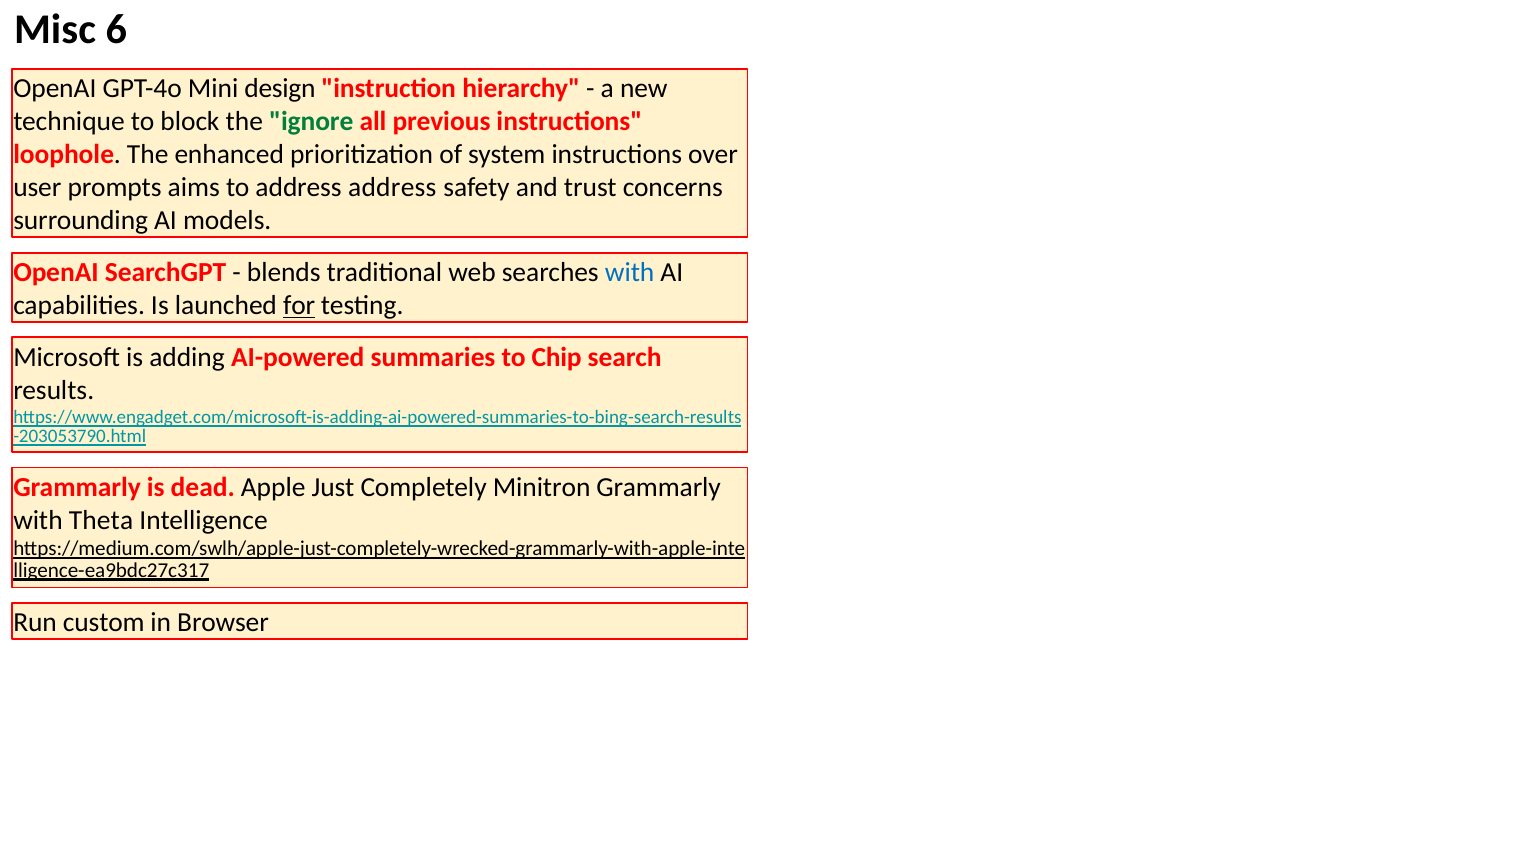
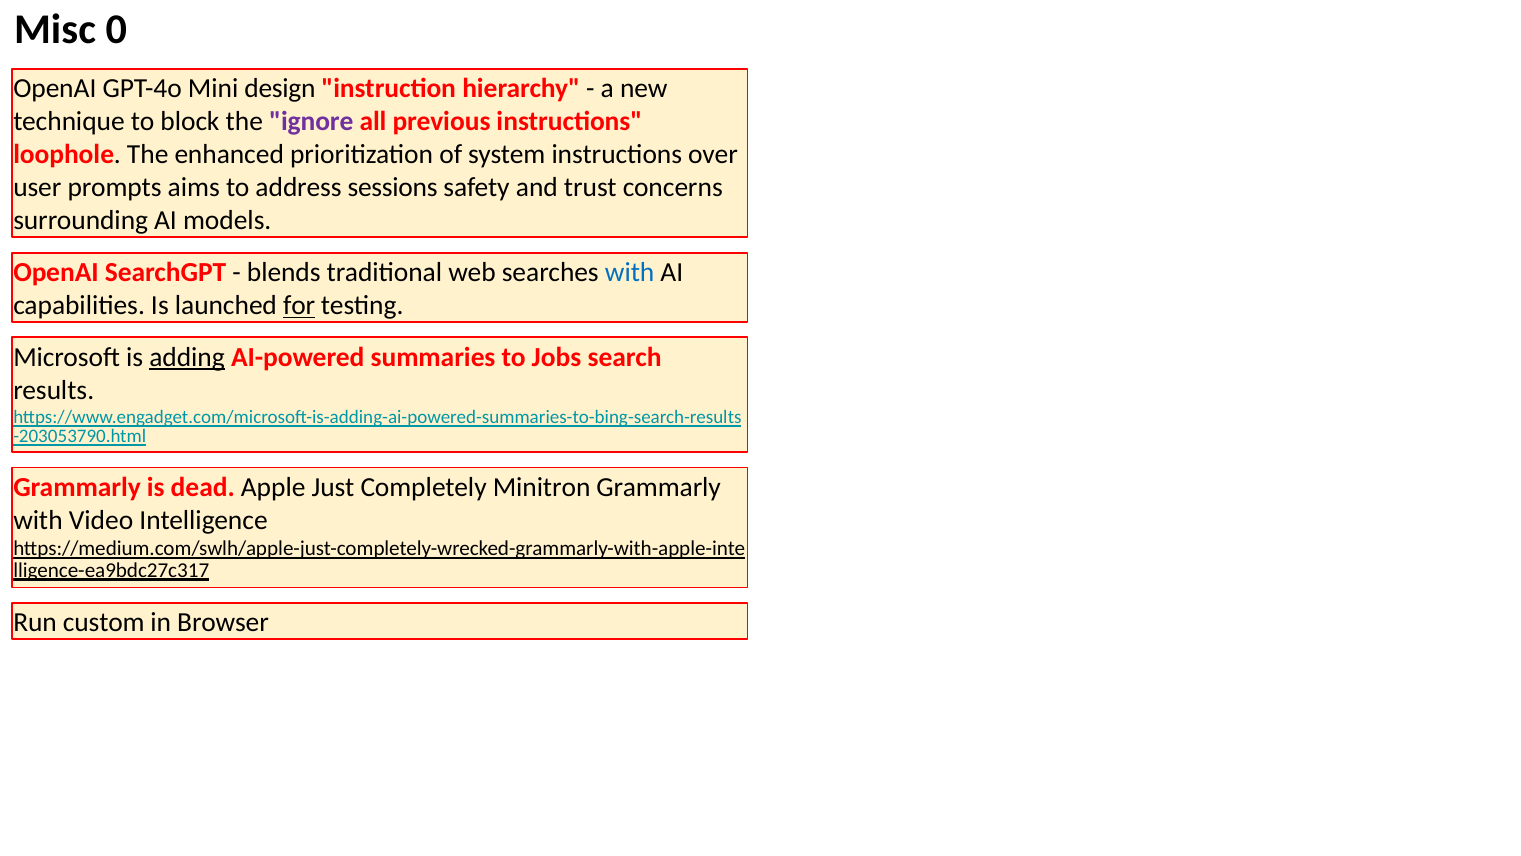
6: 6 -> 0 (116, 30)
ignore colour: green -> purple (311, 122)
address address: address -> sessions (393, 188)
adding underline: none -> present (187, 357)
Chip: Chip -> Jobs (557, 357)
Theta: Theta -> Video (101, 520)
